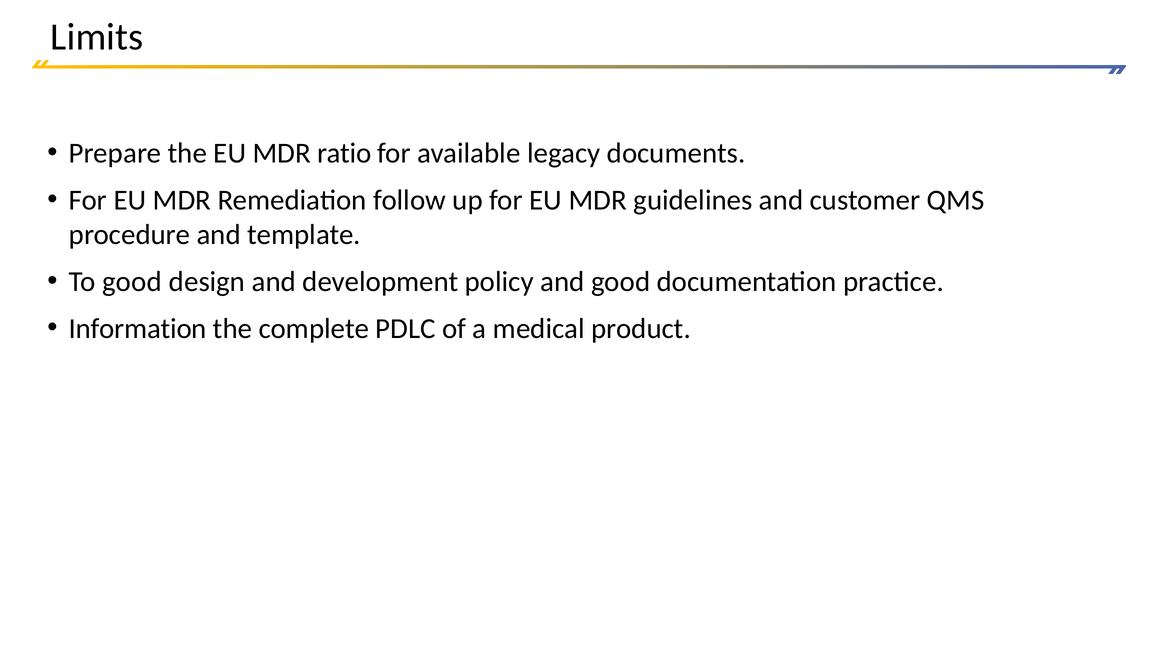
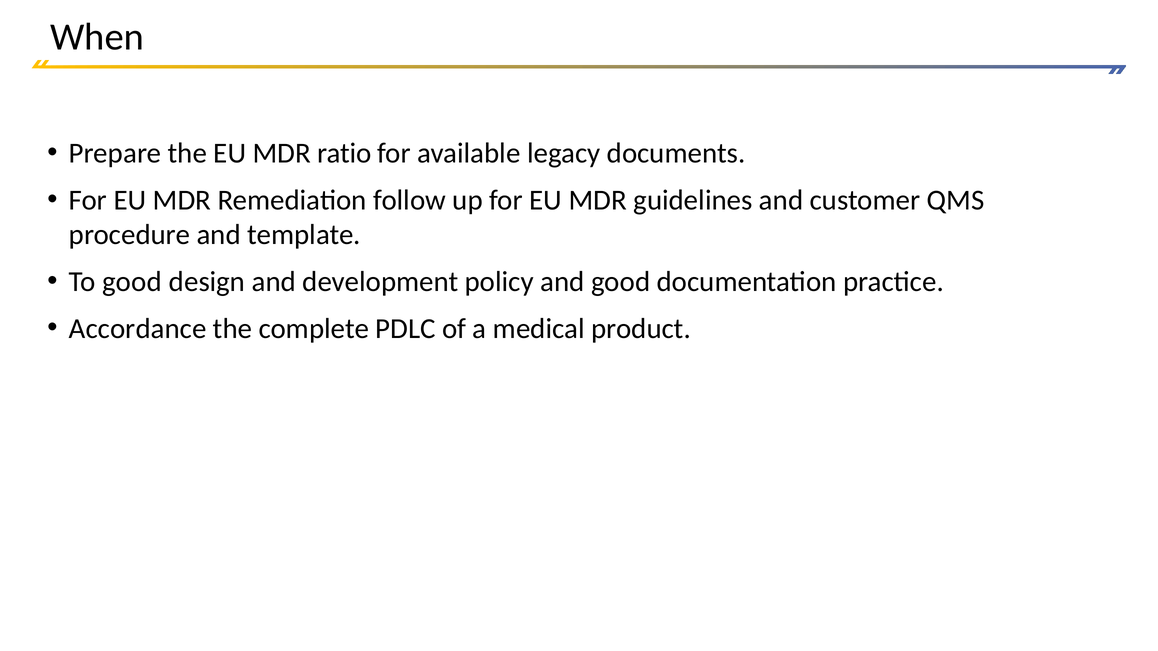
Limits: Limits -> When (97, 37)
Information: Information -> Accordance (138, 329)
